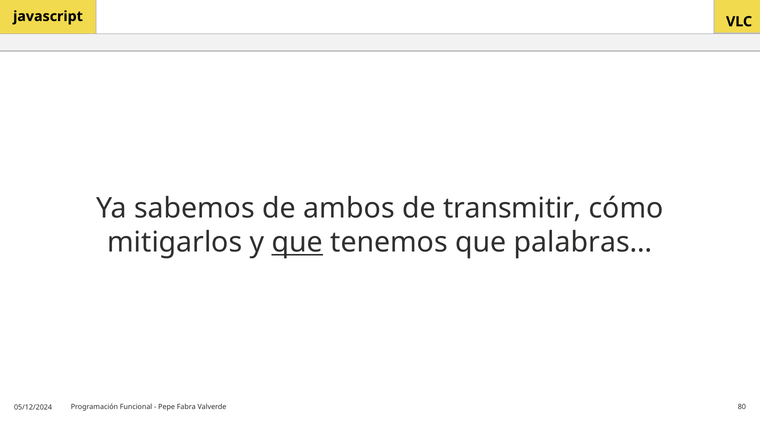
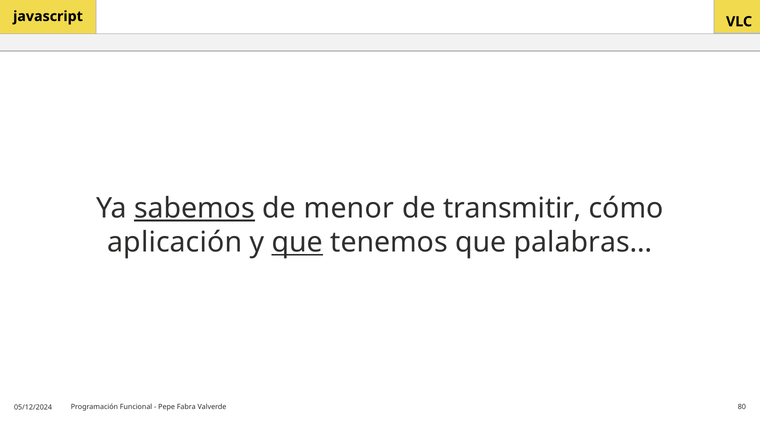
sabemos underline: none -> present (195, 209)
ambos: ambos -> menor (349, 209)
mitigarlos: mitigarlos -> aplicación (175, 243)
